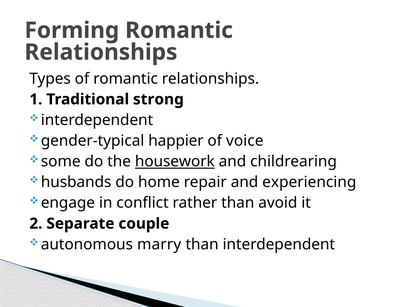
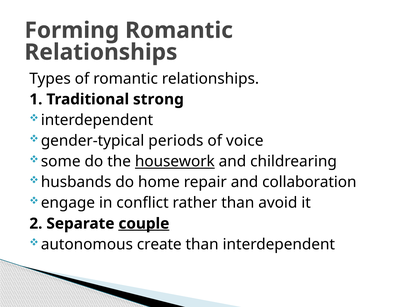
happier: happier -> periods (176, 141)
experiencing: experiencing -> collaboration (309, 182)
couple underline: none -> present (144, 223)
marry: marry -> create (159, 244)
